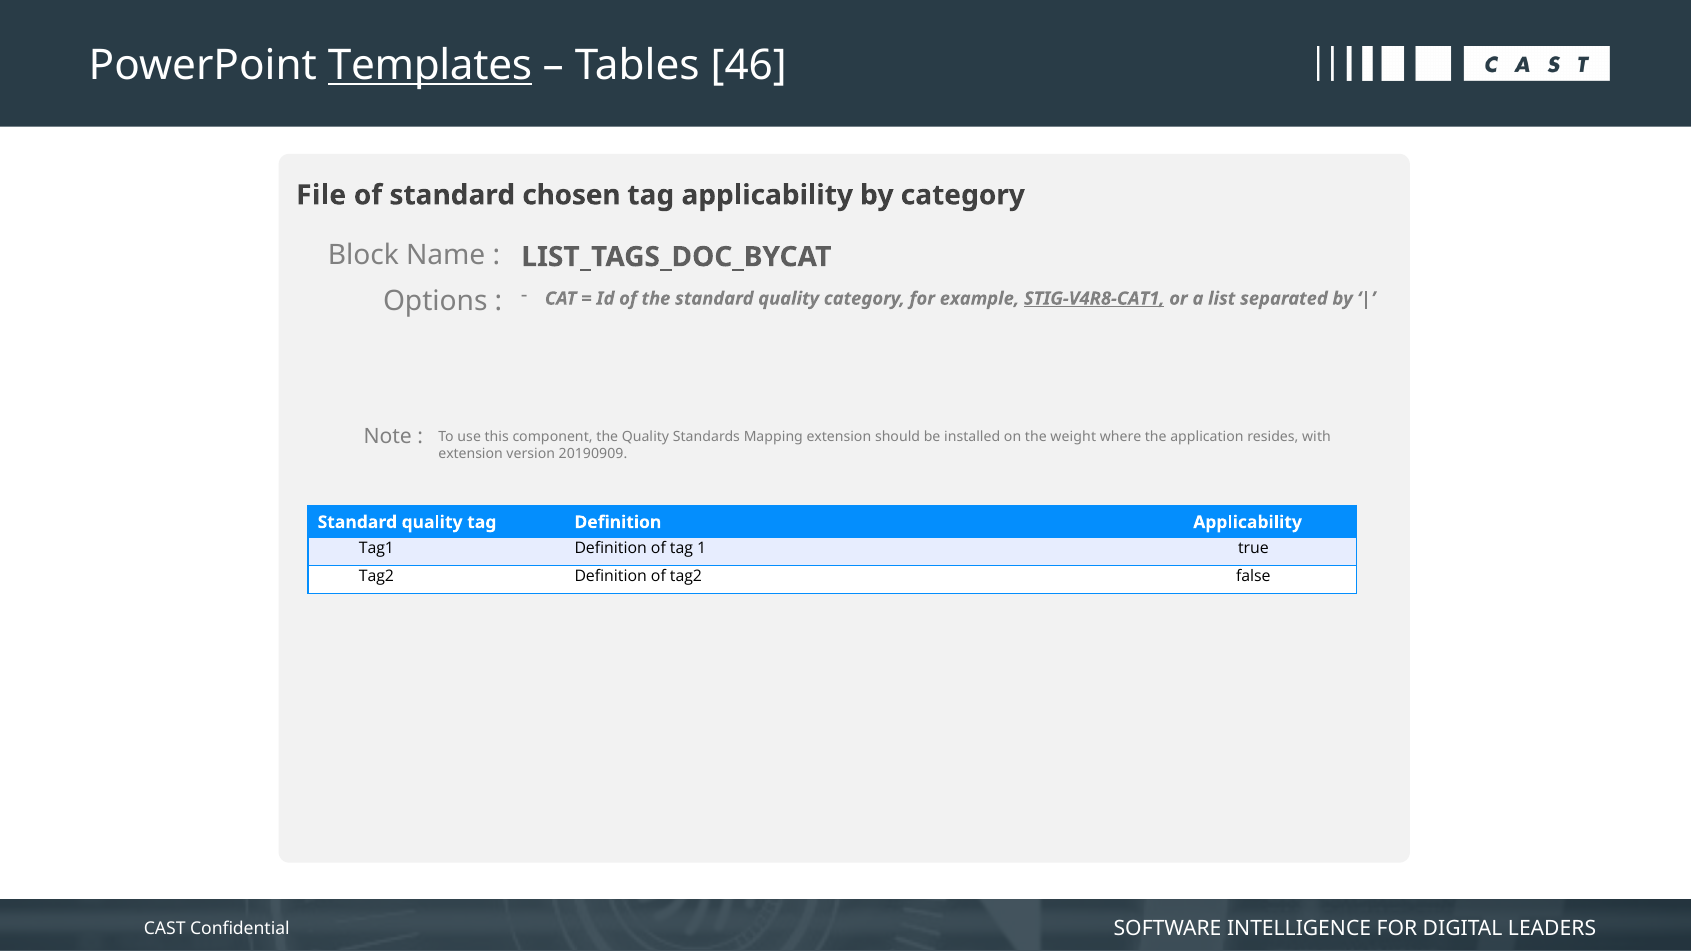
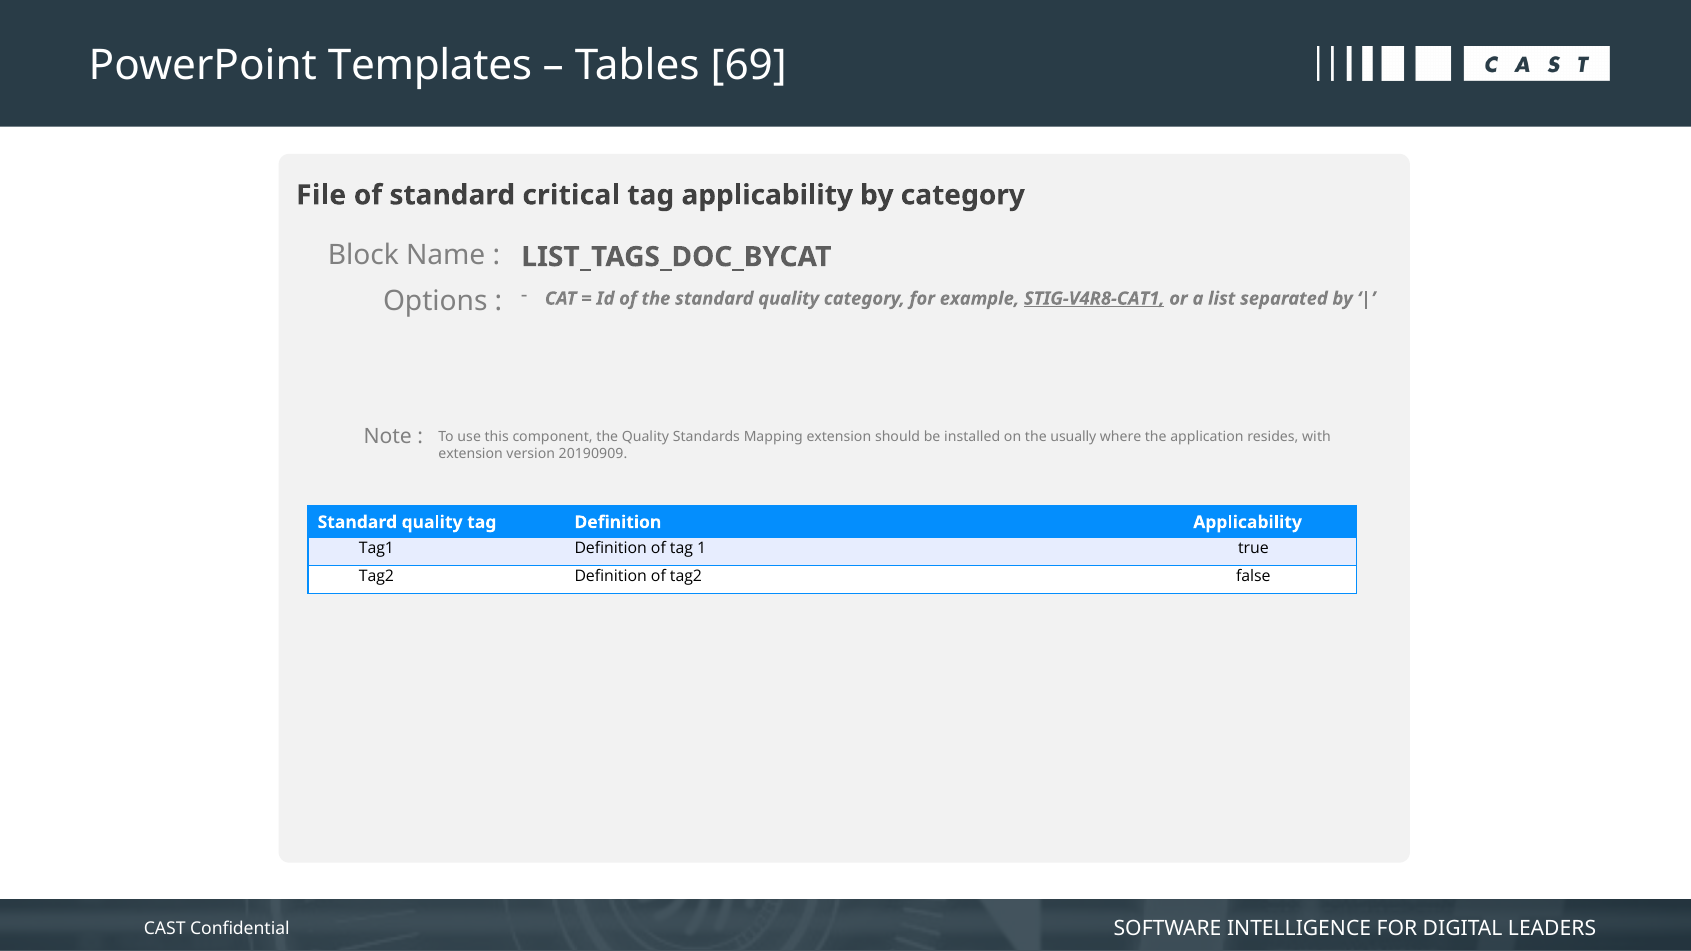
Templates underline: present -> none (430, 66)
46: 46 -> 69 (749, 66)
chosen: chosen -> critical (571, 195)
weight: weight -> usually (1073, 437)
